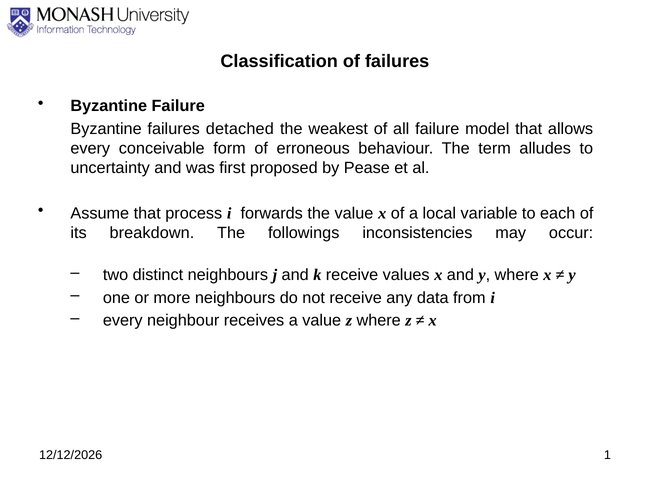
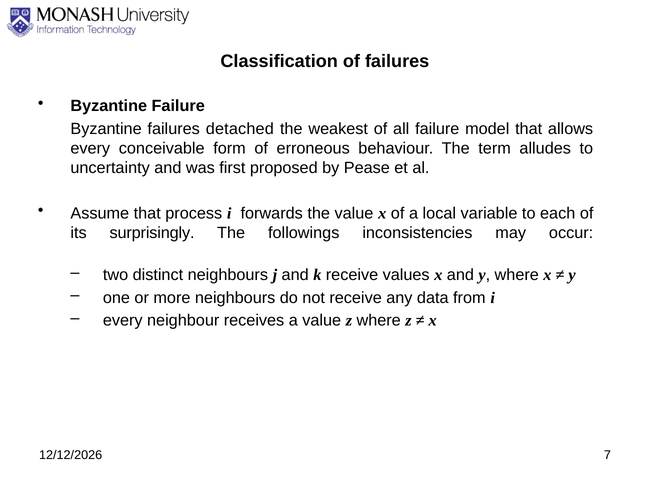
breakdown: breakdown -> surprisingly (152, 233)
1: 1 -> 7 (607, 456)
